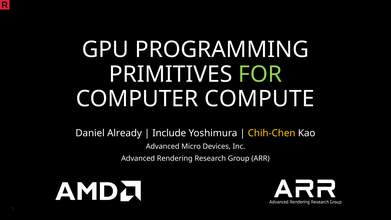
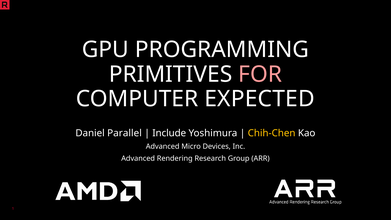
FOR colour: light green -> pink (260, 74)
COMPUTE: COMPUTE -> EXPECTED (260, 99)
Already: Already -> Parallel (124, 133)
